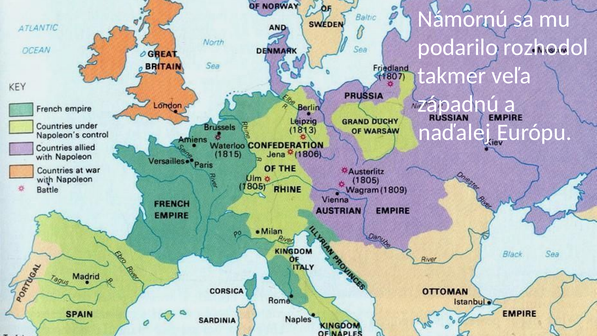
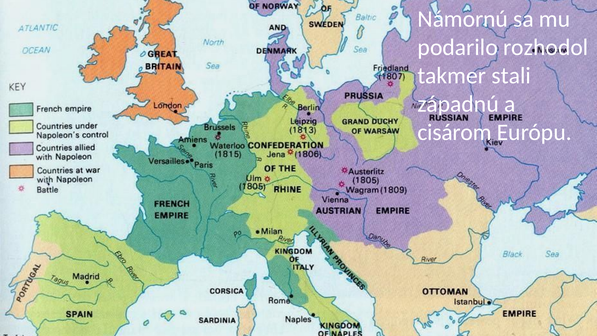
veľa: veľa -> stali (511, 76)
naďalej: naďalej -> cisárom (455, 132)
